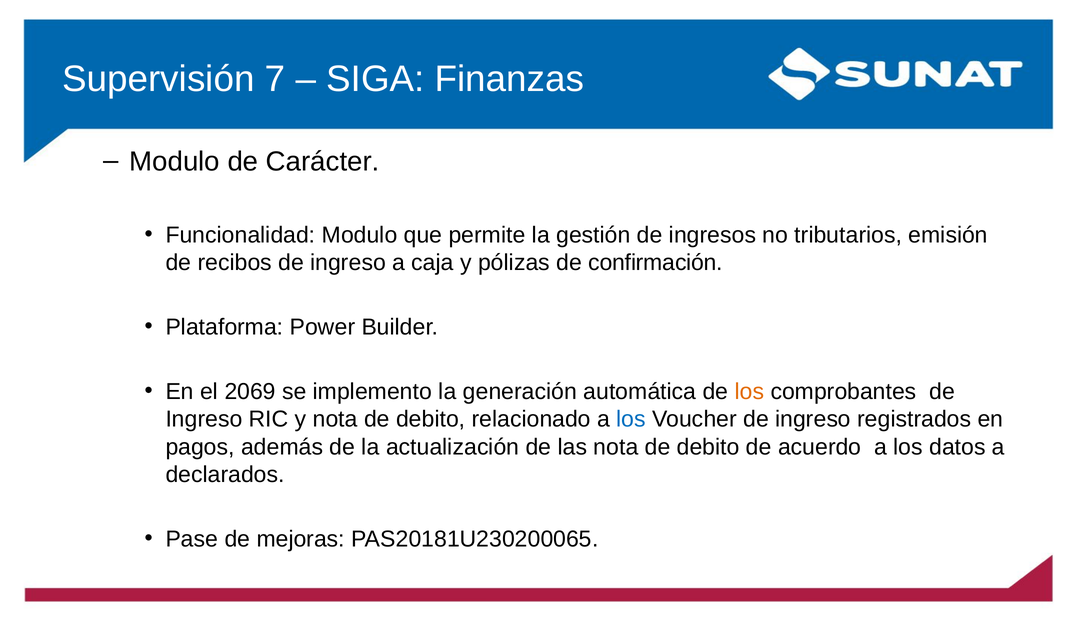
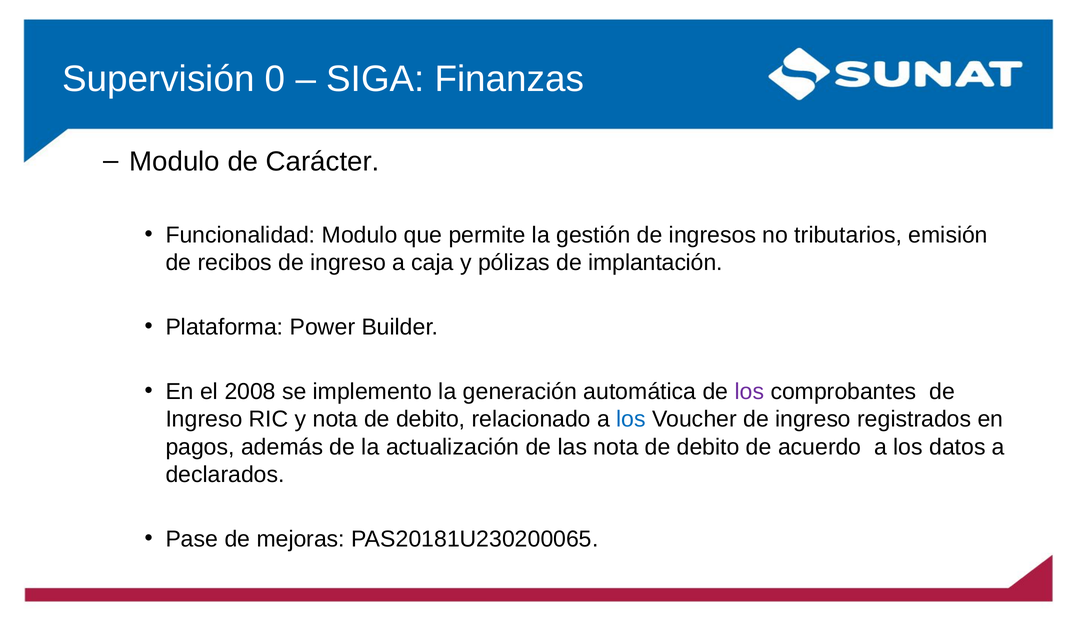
7: 7 -> 0 (275, 79)
confirmación: confirmación -> implantación (656, 262)
2069: 2069 -> 2008 (250, 391)
los colour: orange -> purple (749, 391)
